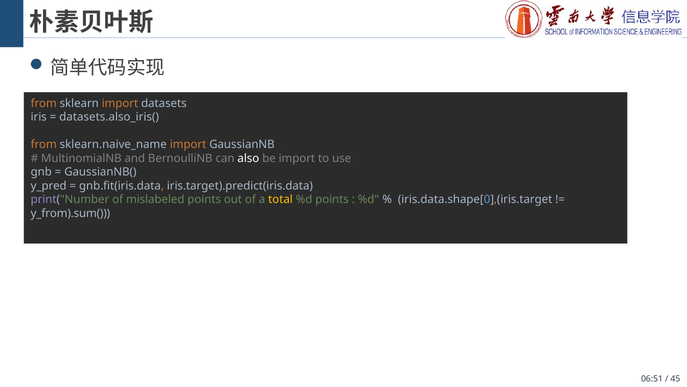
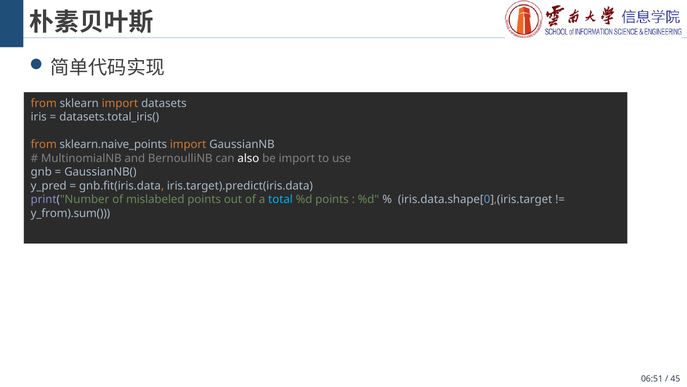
datasets.also_iris(: datasets.also_iris( -> datasets.total_iris( (109, 117)
sklearn.naive_name: sklearn.naive_name -> sklearn.naive_points (113, 144)
total colour: yellow -> light blue (281, 199)
